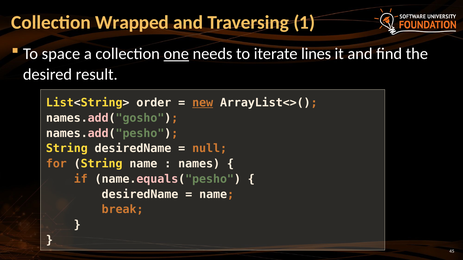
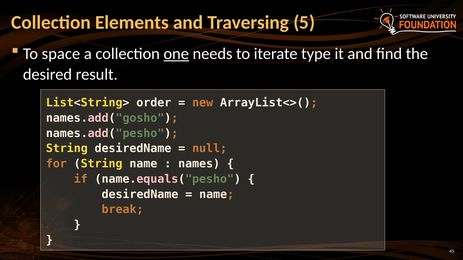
Wrapped: Wrapped -> Elements (132, 22)
1: 1 -> 5 (304, 22)
lines: lines -> type (316, 54)
new underline: present -> none (203, 103)
